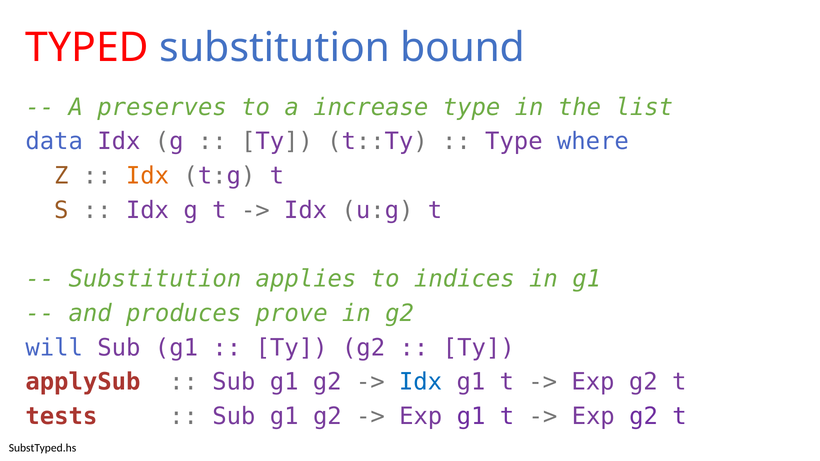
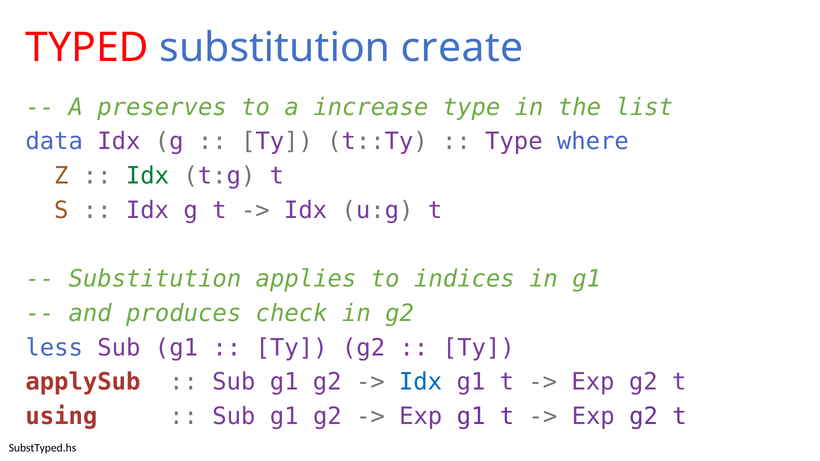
bound: bound -> create (462, 48)
Idx colour: orange -> green (147, 176)
prove: prove -> check (292, 314)
will: will -> less (54, 348)
tests: tests -> using (61, 417)
